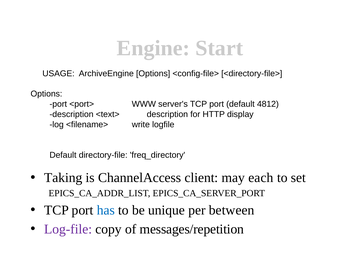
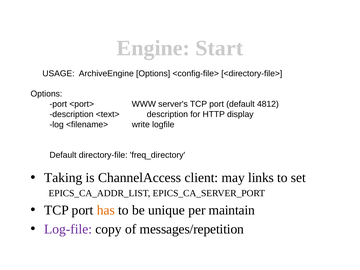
each: each -> links (261, 178)
has colour: blue -> orange (106, 210)
between: between -> maintain (232, 210)
